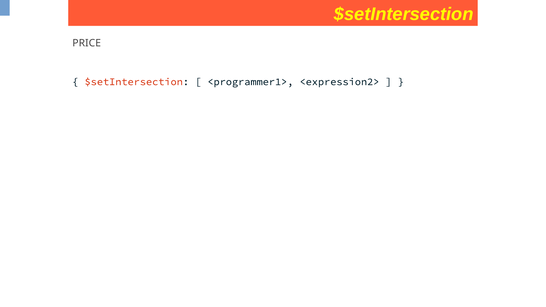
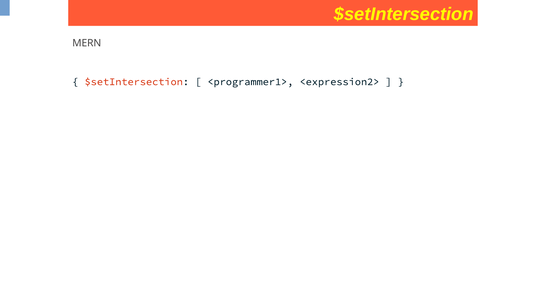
PRICE: PRICE -> MERN (87, 43)
